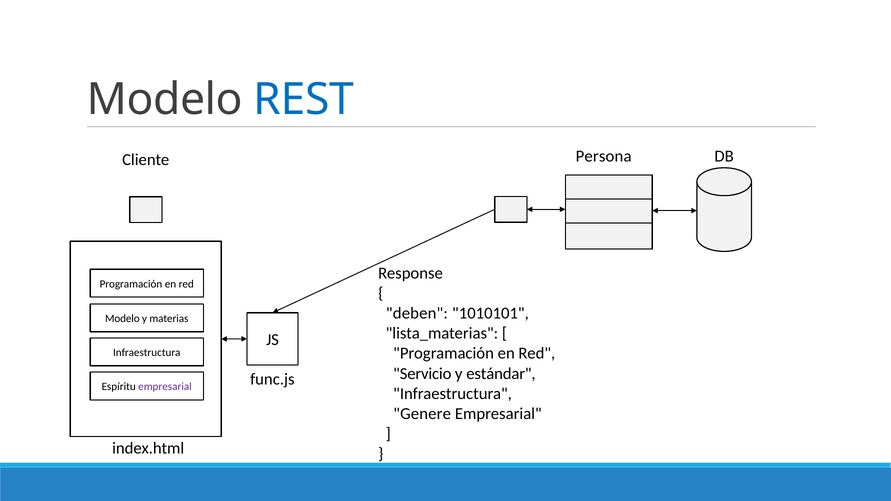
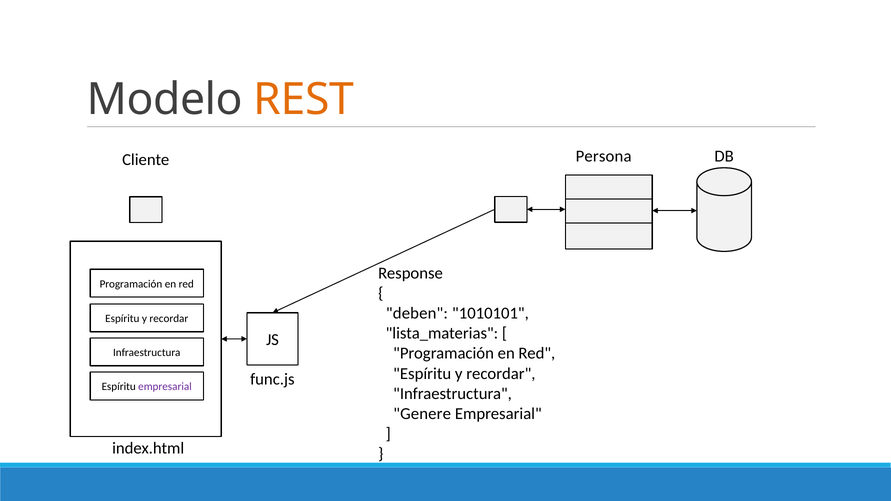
REST colour: blue -> orange (304, 100)
Modelo: Modelo -> Espíritu (122, 319)
materias: materias -> recordar (169, 319)
Servicio: Servicio -> Espíritu (422, 374)
estándar: estándar -> recordar (501, 374)
